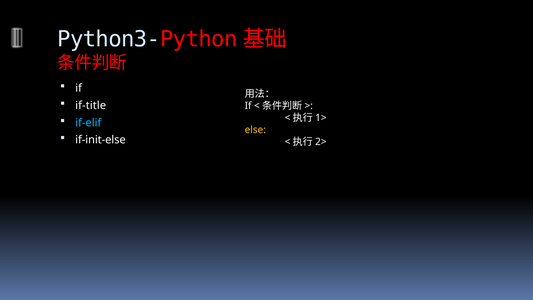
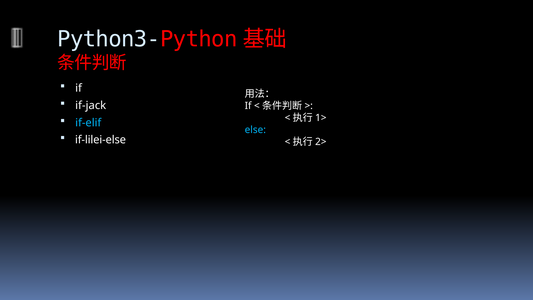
if-title: if-title -> if-jack (91, 105)
else colour: yellow -> light blue (255, 130)
if-init-else: if-init-else -> if-lilei-else (101, 140)
